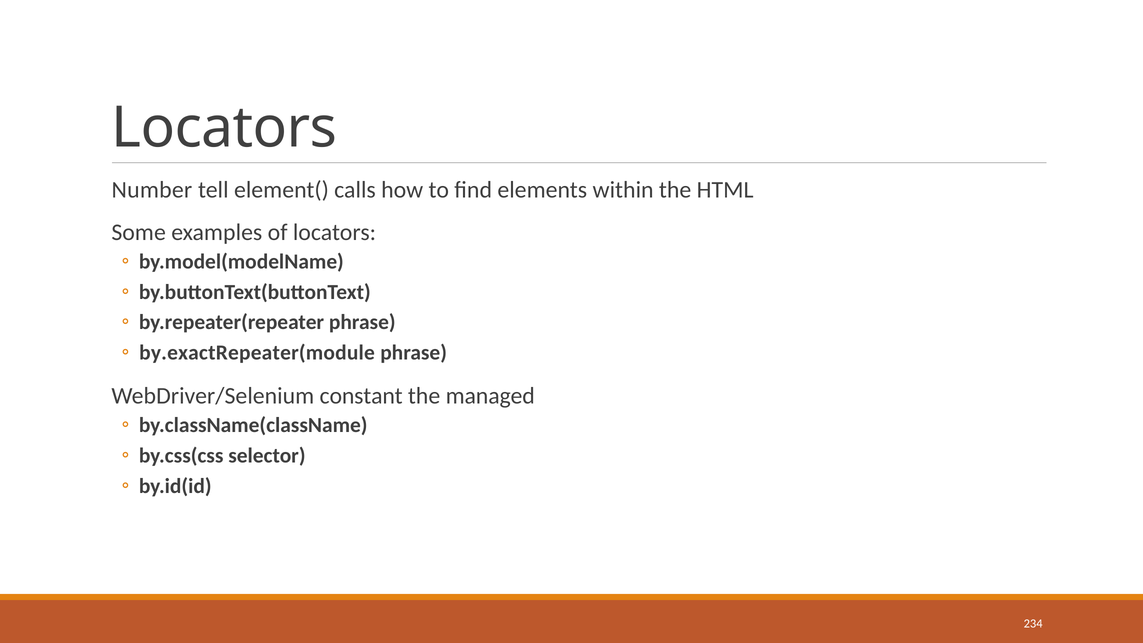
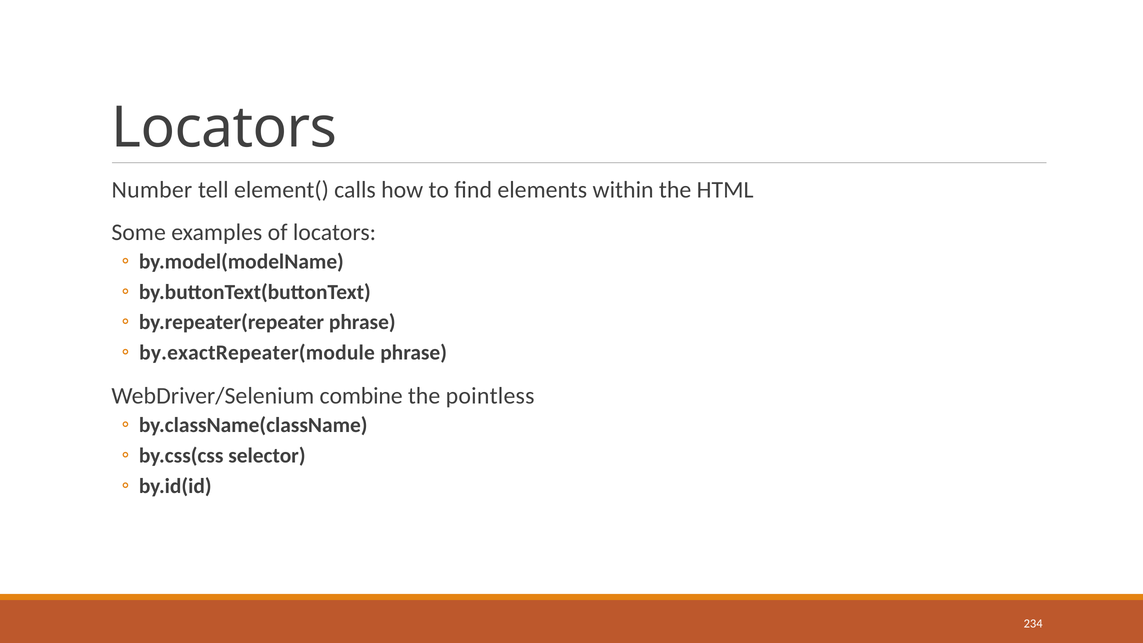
constant: constant -> combine (361, 396)
managed: managed -> pointless (490, 396)
